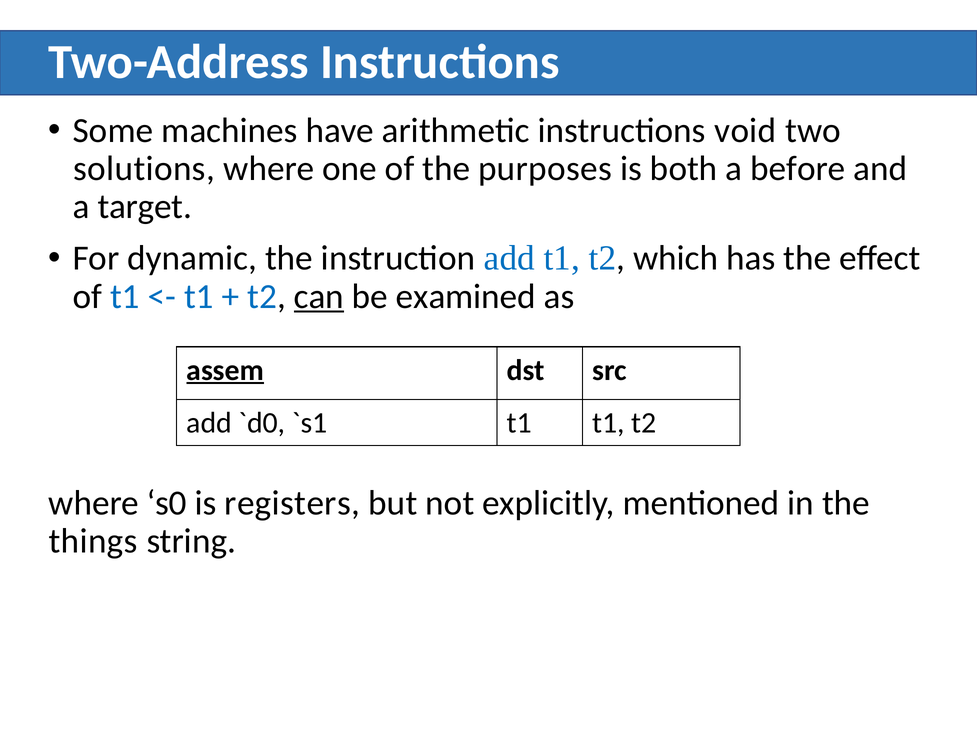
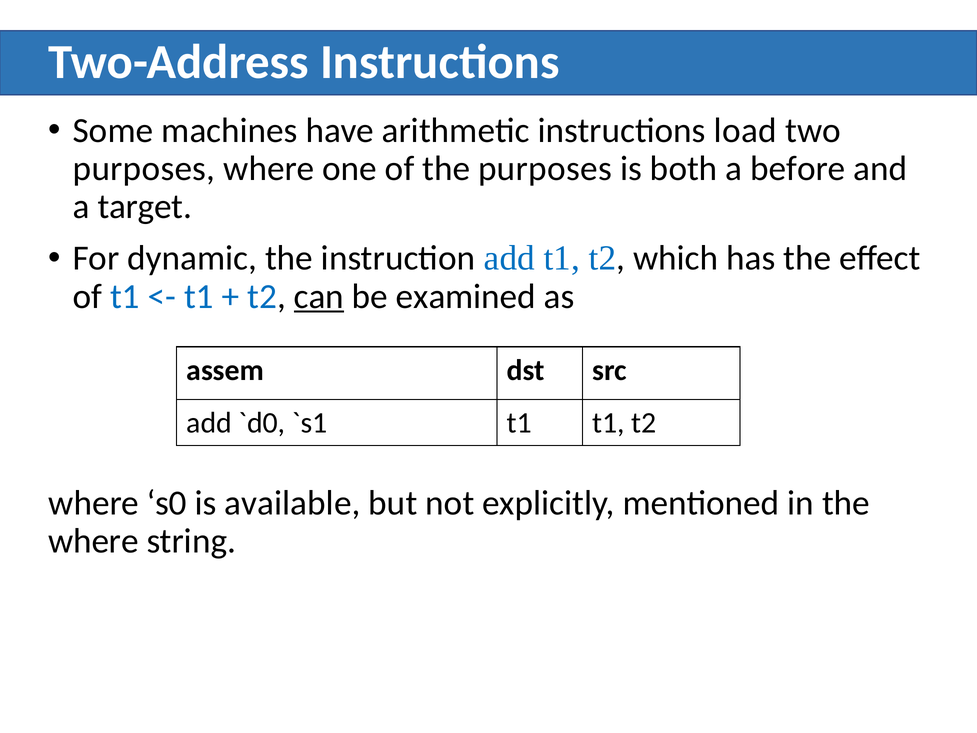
void: void -> load (745, 130)
solutions: solutions -> purposes (144, 169)
assem underline: present -> none (225, 370)
registers: registers -> available (292, 503)
things: things -> where (93, 541)
